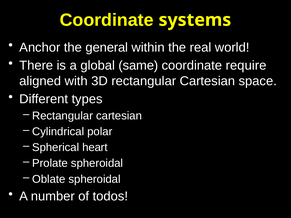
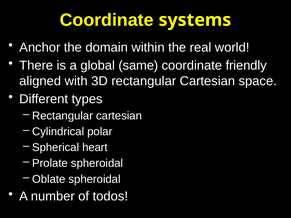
general: general -> domain (107, 47)
require: require -> friendly (246, 66)
